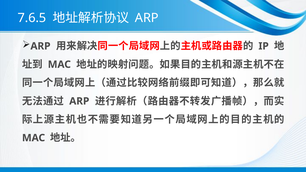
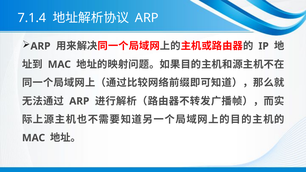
7.6.5: 7.6.5 -> 7.1.4 (32, 18)
